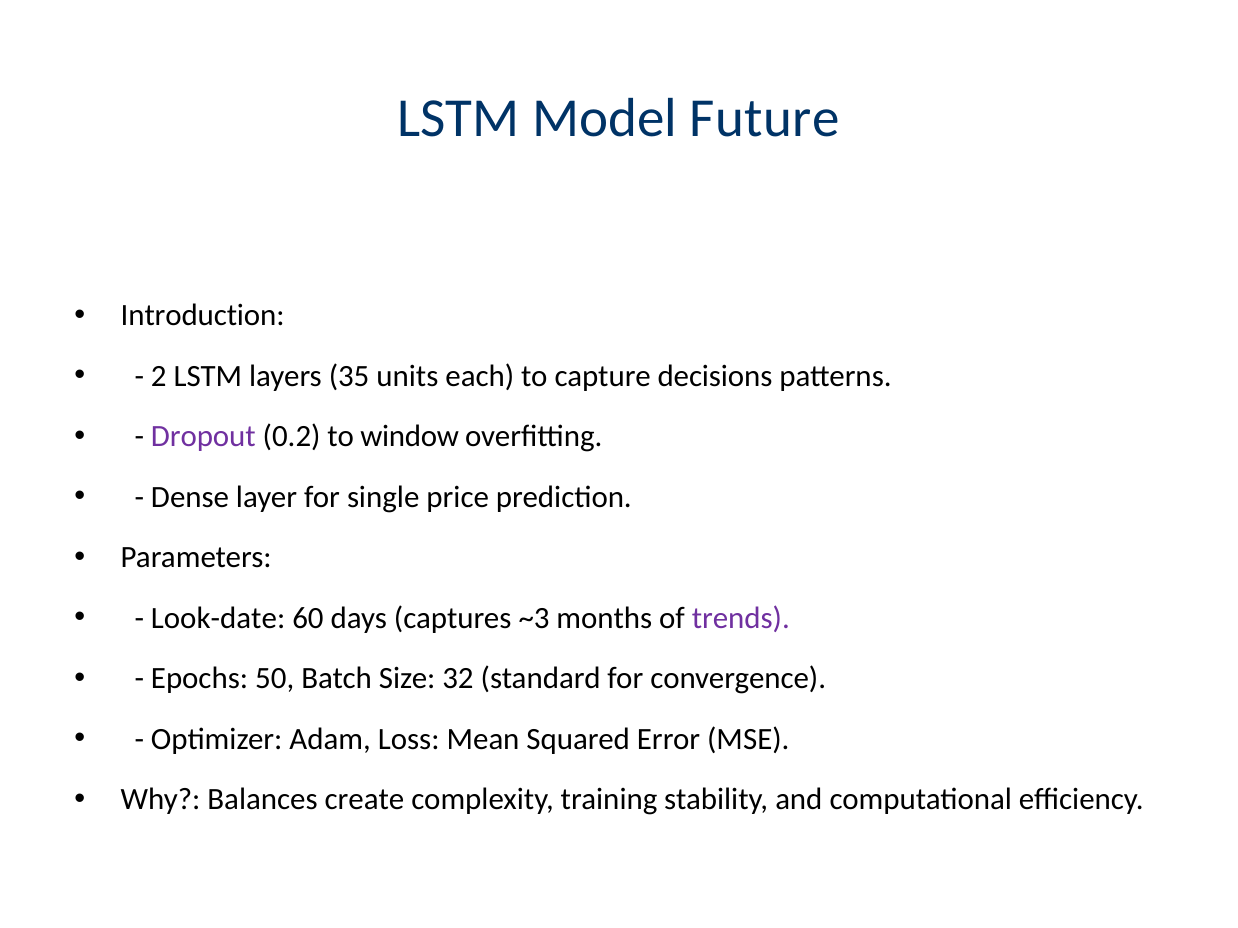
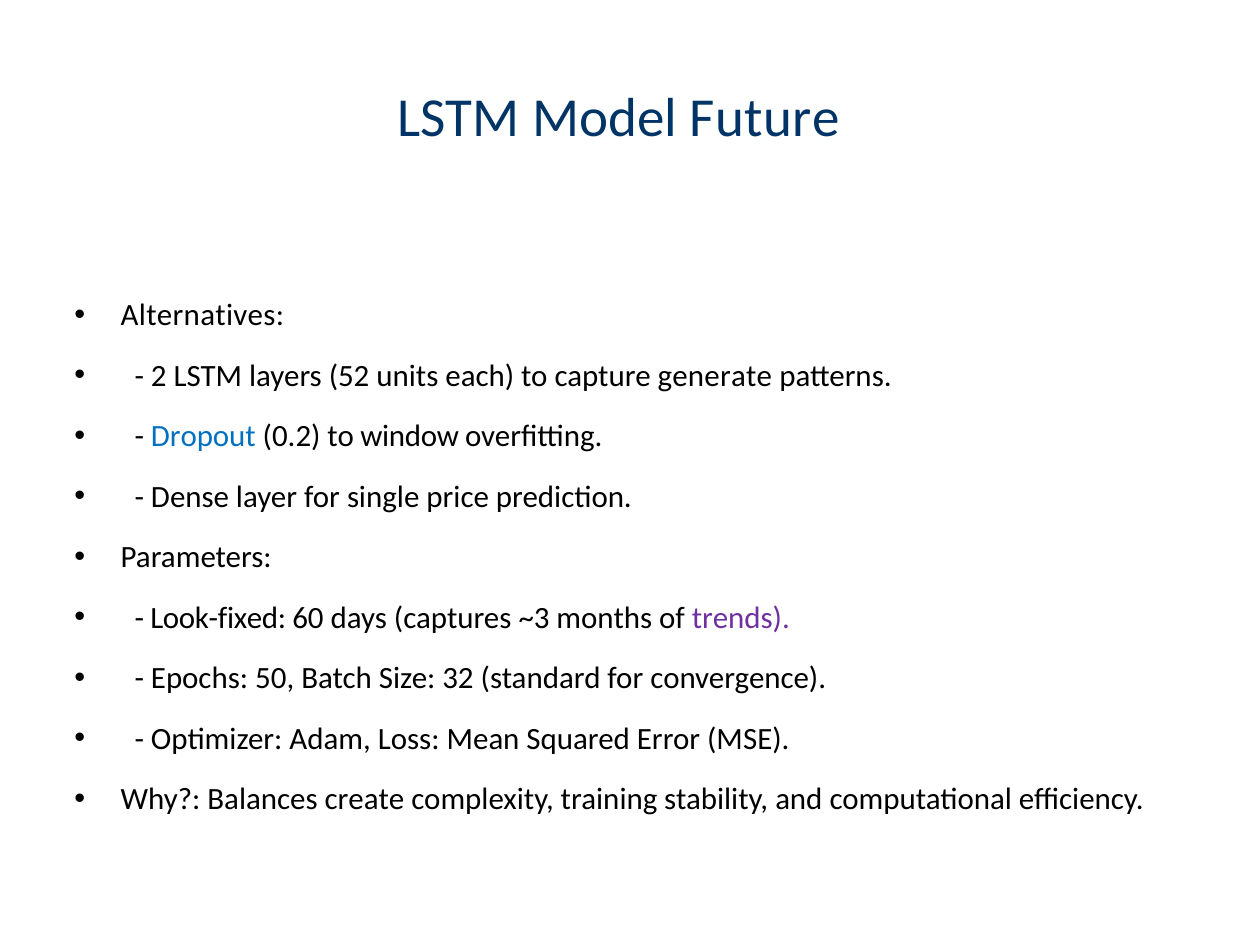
Introduction: Introduction -> Alternatives (202, 316)
35: 35 -> 52 (349, 376)
decisions: decisions -> generate (715, 376)
Dropout colour: purple -> blue (203, 437)
Look-date: Look-date -> Look-fixed (218, 619)
